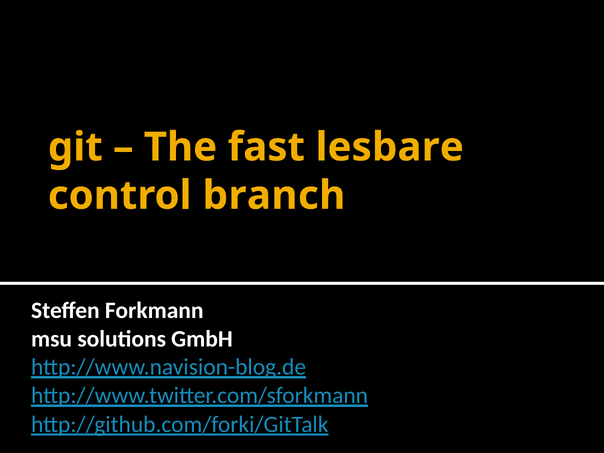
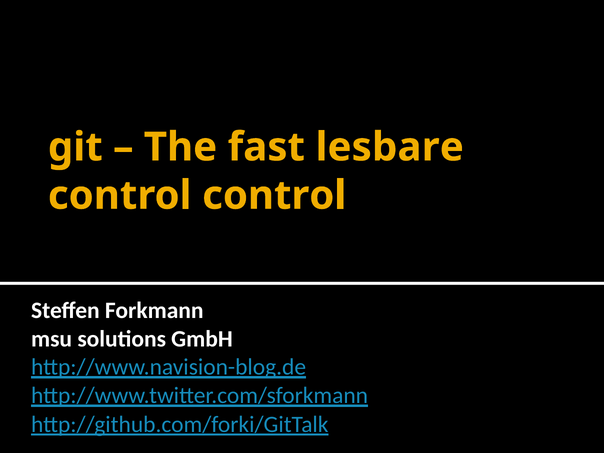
control branch: branch -> control (274, 195)
